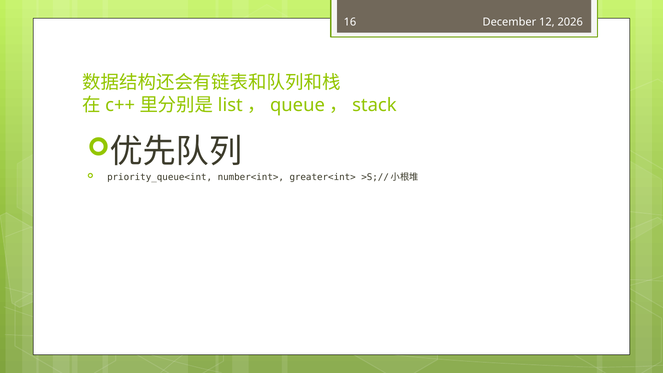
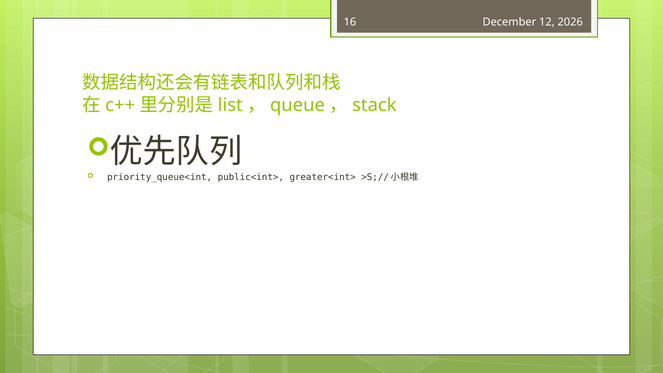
number<int>: number<int> -> public<int> (251, 177)
